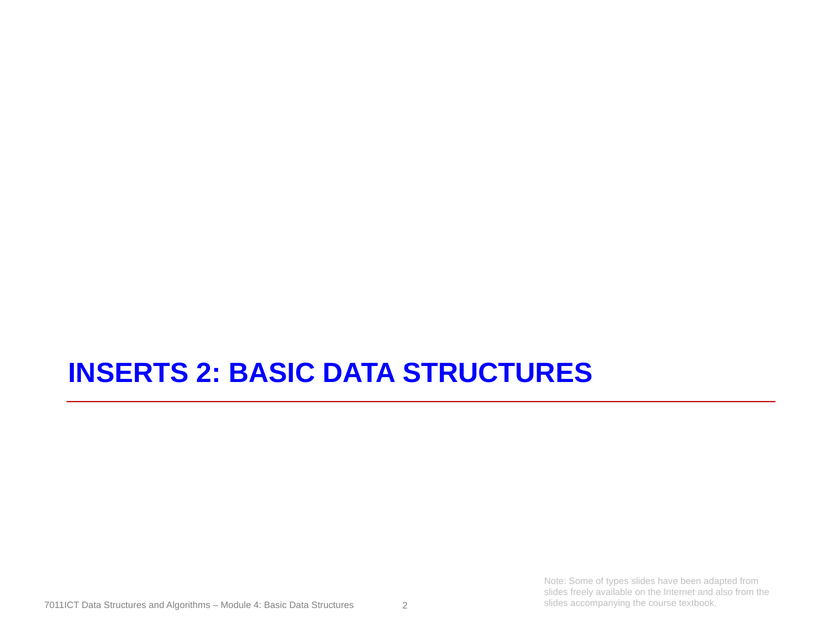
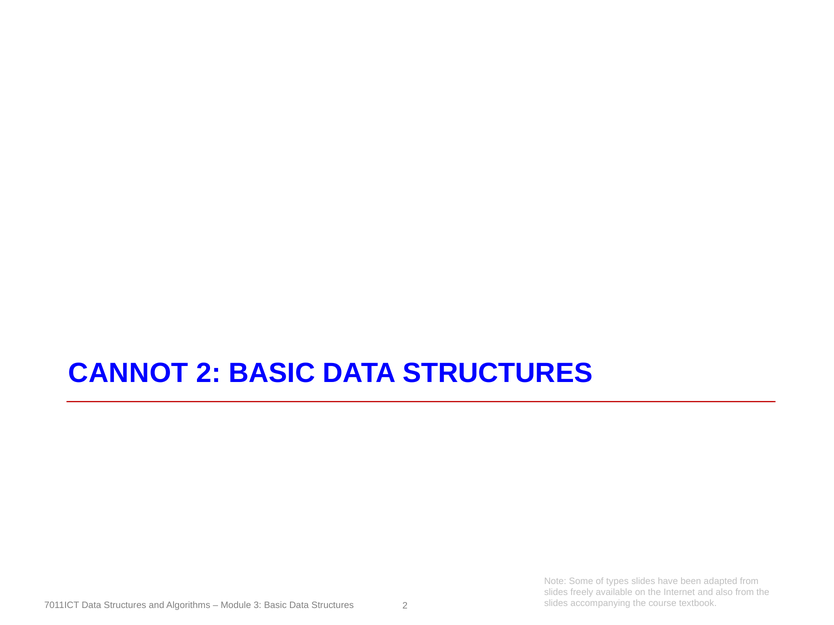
INSERTS: INSERTS -> CANNOT (128, 373)
4: 4 -> 3 (257, 605)
